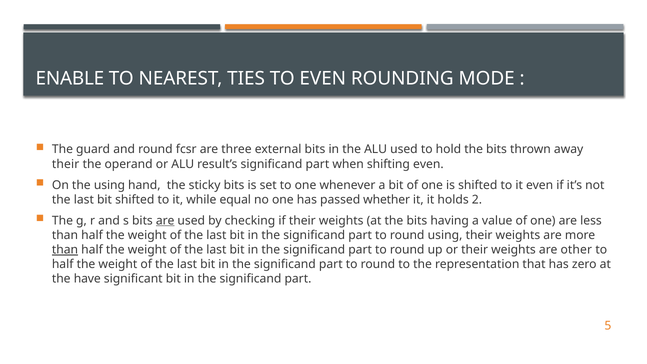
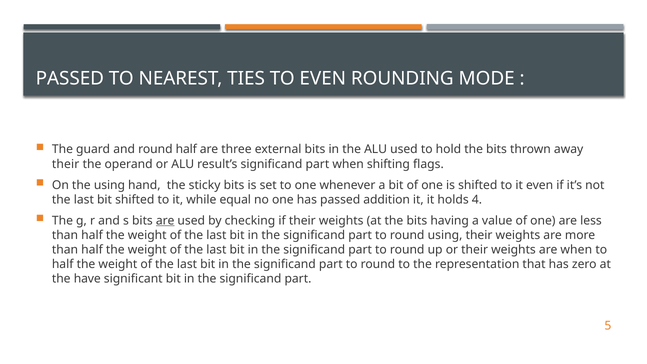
ENABLE: ENABLE -> PASSED (70, 79)
round fcsr: fcsr -> half (186, 149)
shifting even: even -> flags (428, 164)
whether: whether -> addition (387, 200)
2: 2 -> 4 (477, 200)
than underline: present -> none (65, 250)
are other: other -> when (576, 250)
